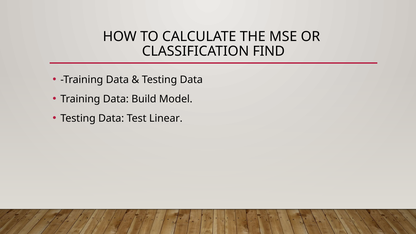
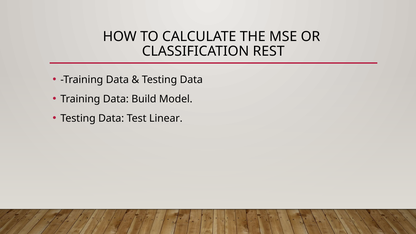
FIND: FIND -> REST (269, 51)
